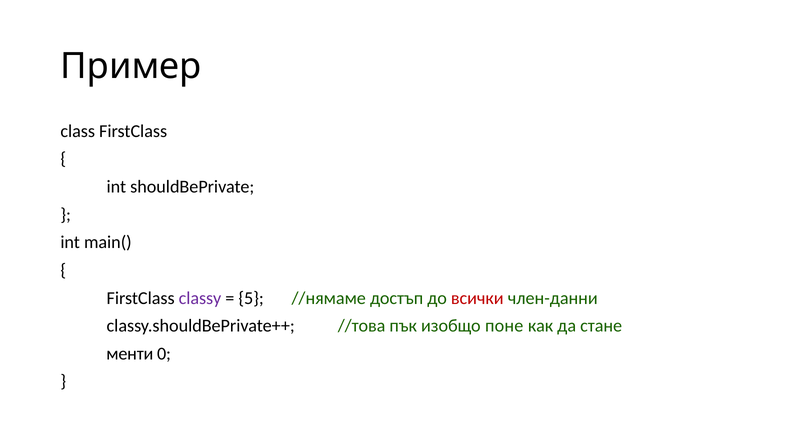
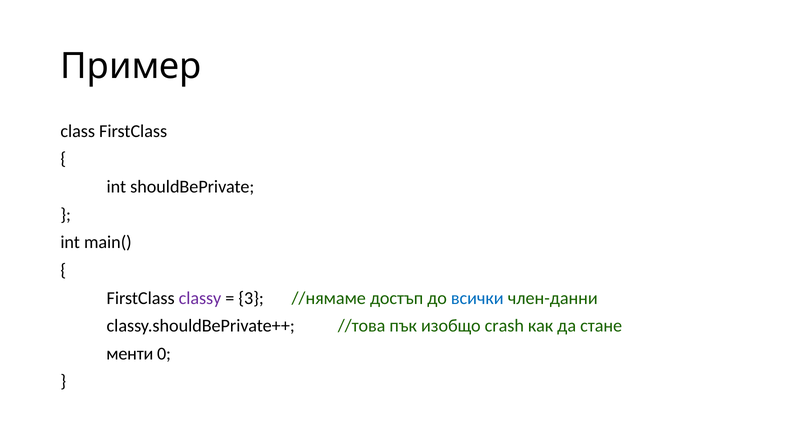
5: 5 -> 3 (251, 298)
всички colour: red -> blue (477, 298)
поне: поне -> crash (504, 326)
